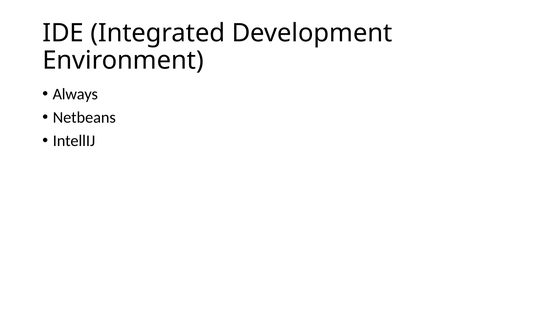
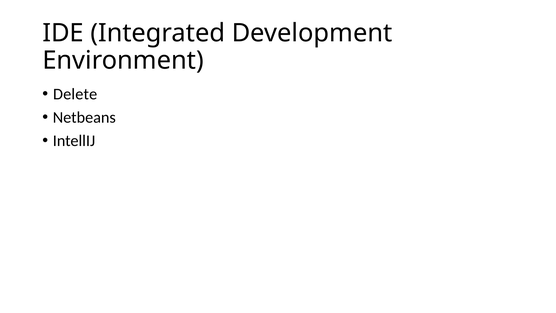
Always: Always -> Delete (75, 94)
